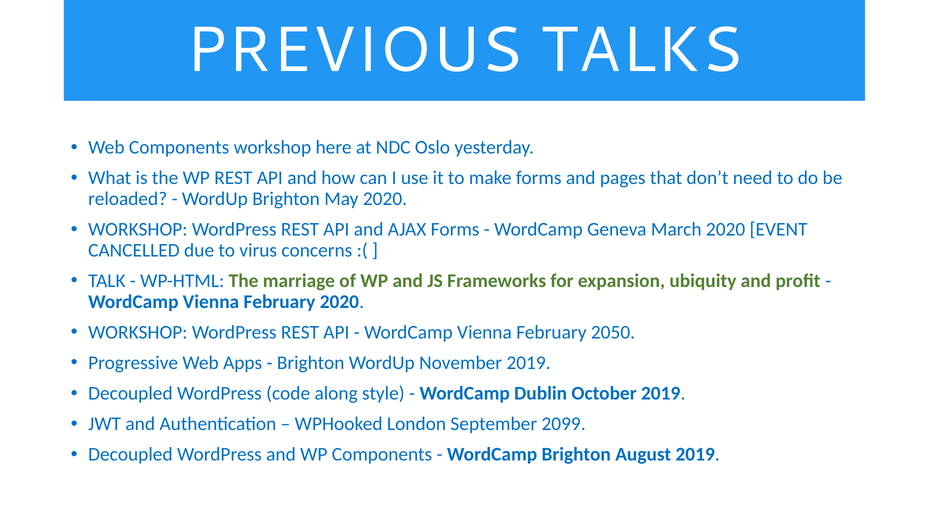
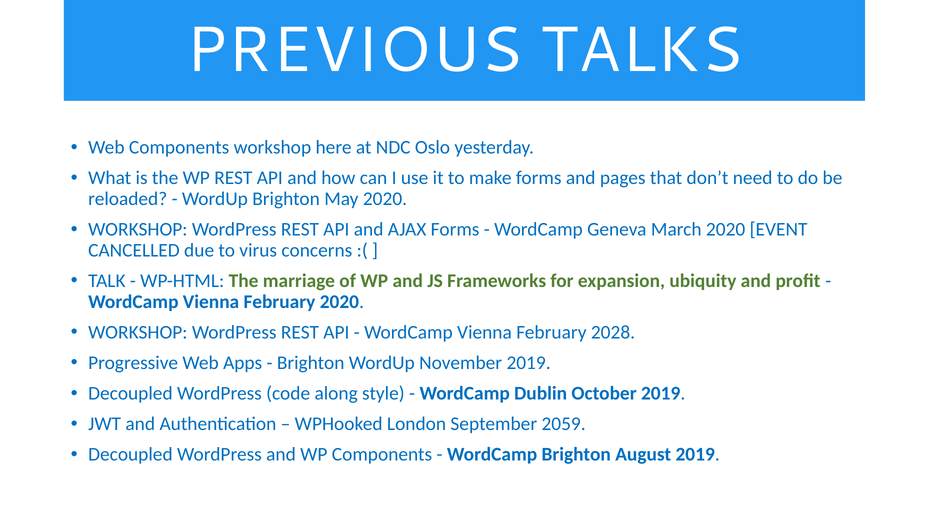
2050: 2050 -> 2028 (613, 333)
2099: 2099 -> 2059 (564, 424)
